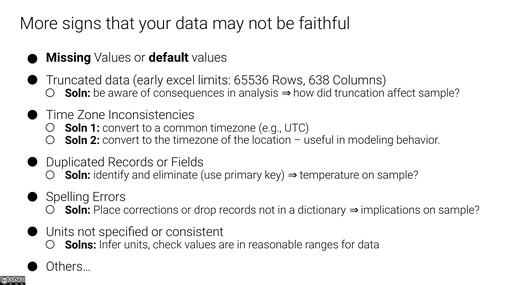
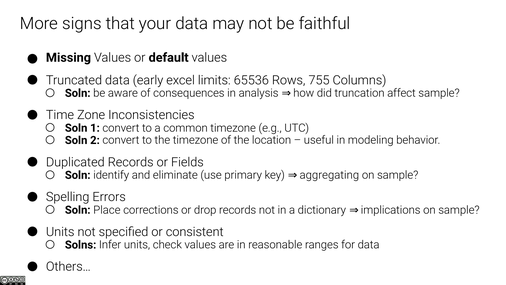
638: 638 -> 755 (319, 80)
temperature: temperature -> aggregating (329, 175)
